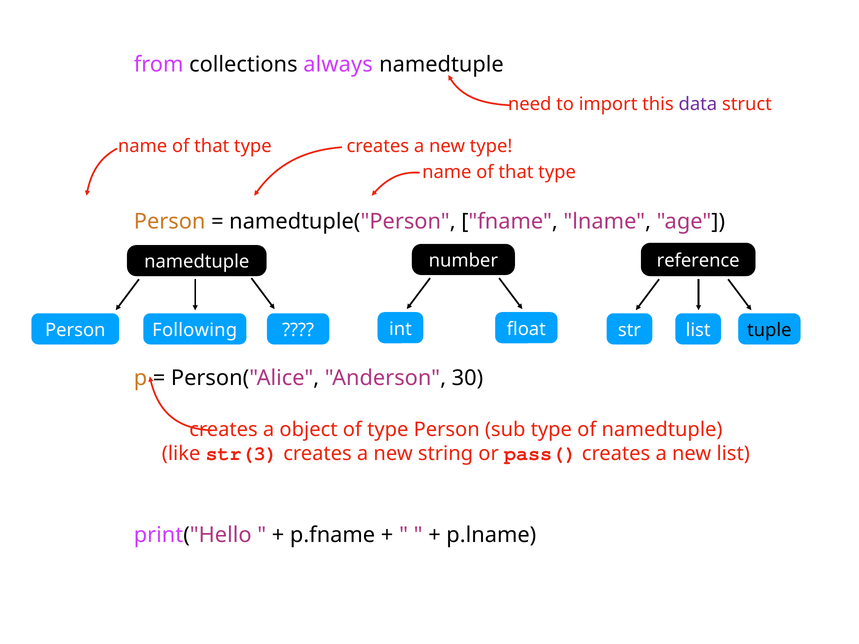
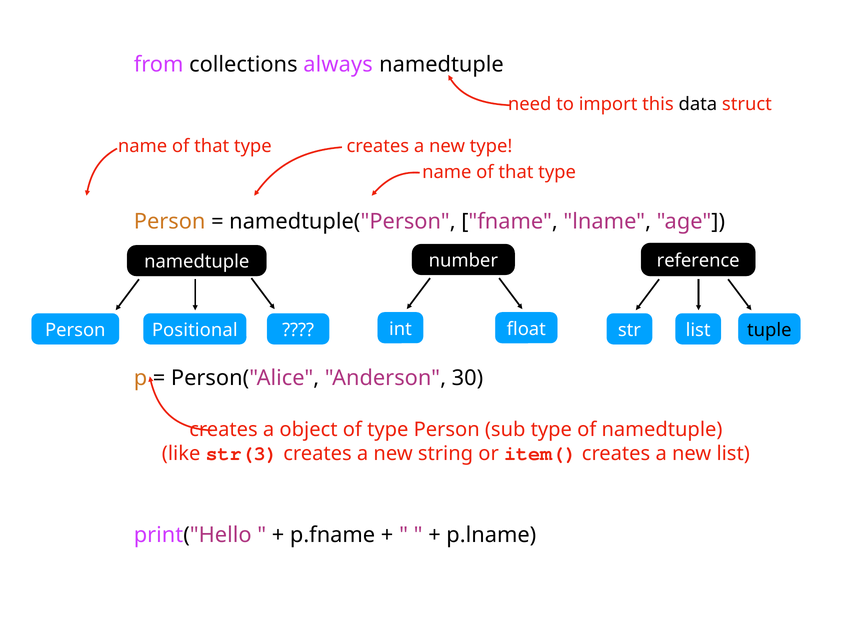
data colour: purple -> black (698, 104)
Following: Following -> Positional (195, 330)
pass(: pass( -> item( (540, 454)
